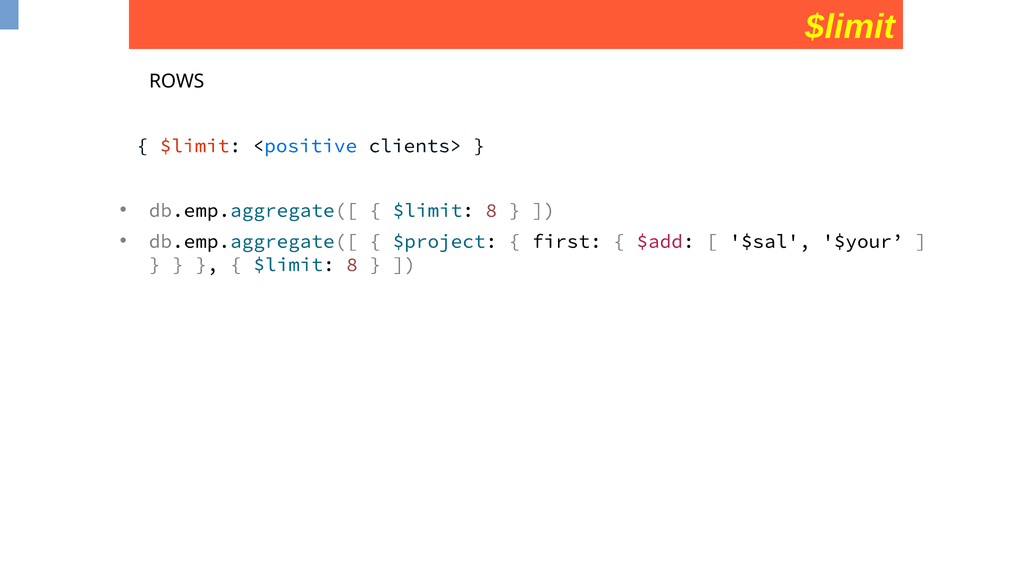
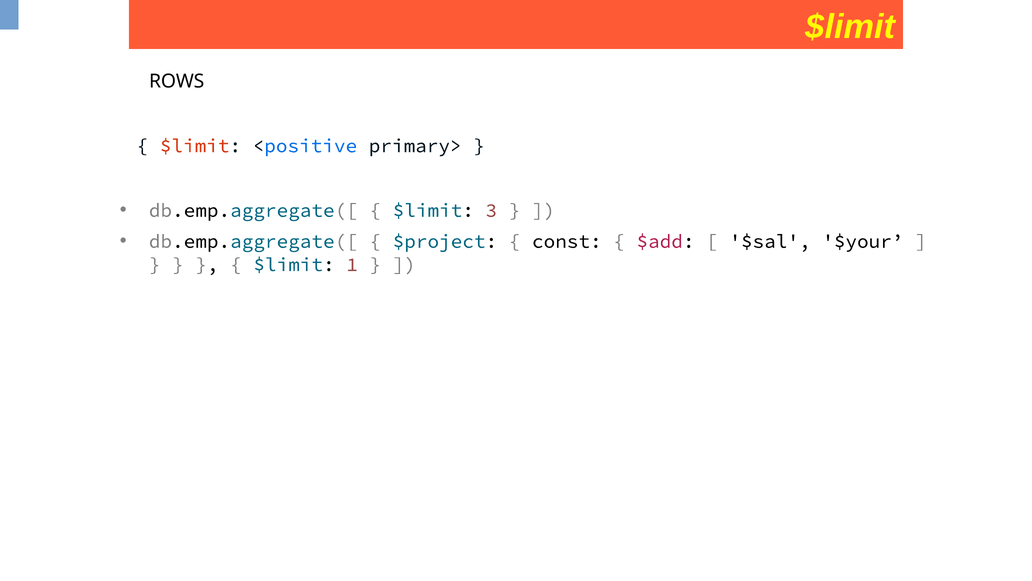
clients>: clients> -> primary> (415, 146)
8: 8 -> 3 (491, 210)
first: first -> const (567, 241)
8: 8 -> 1 (352, 264)
